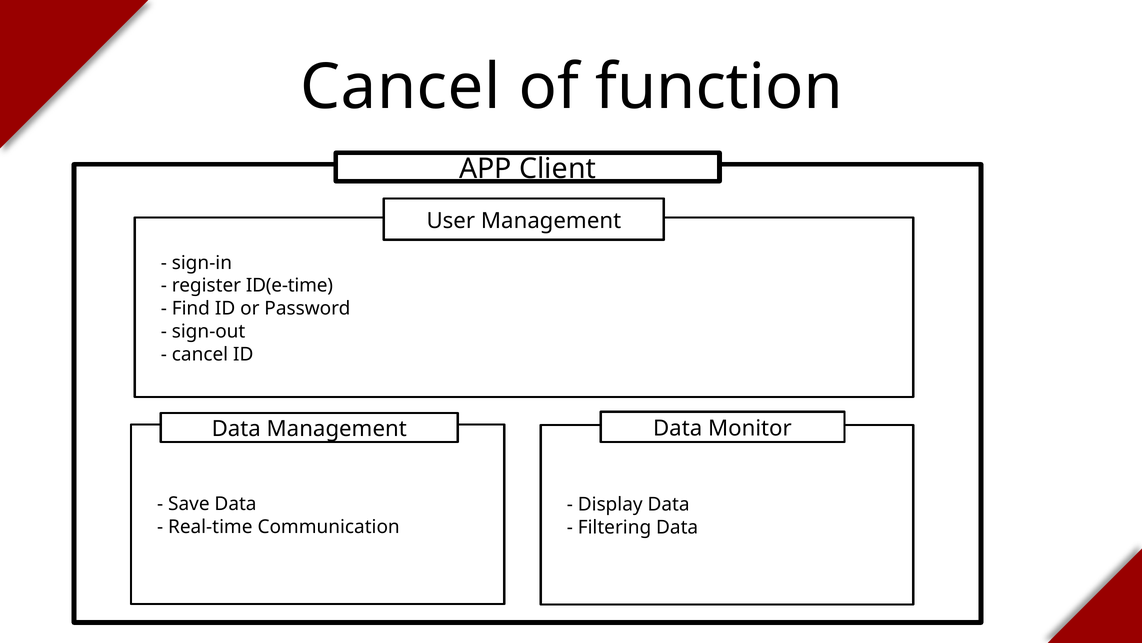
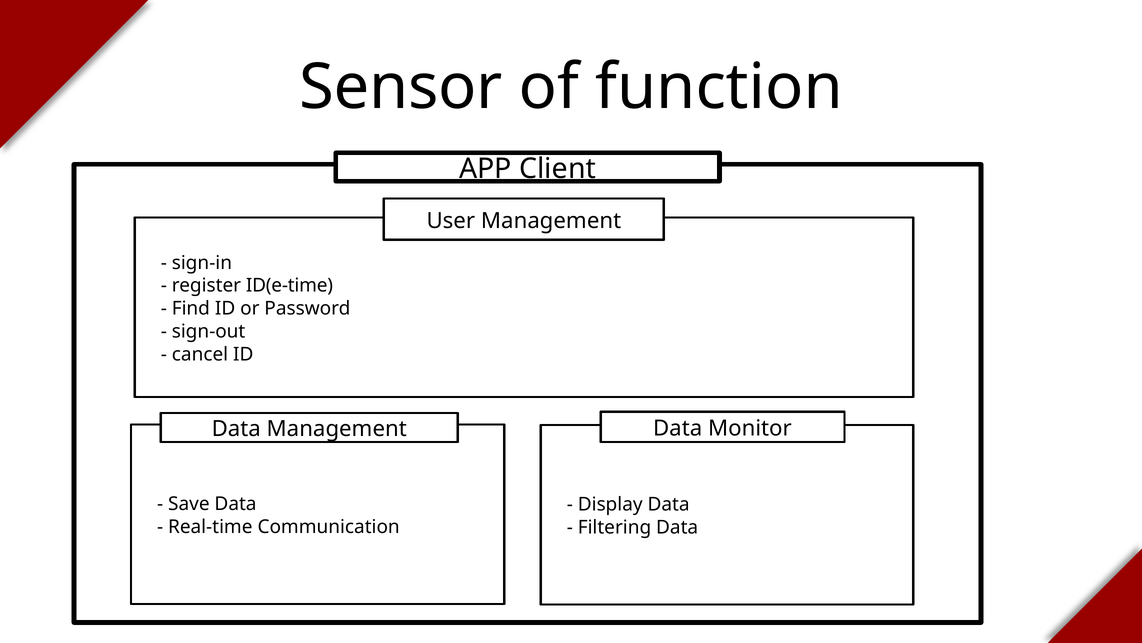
Cancel: Cancel -> Sensor (401, 87)
